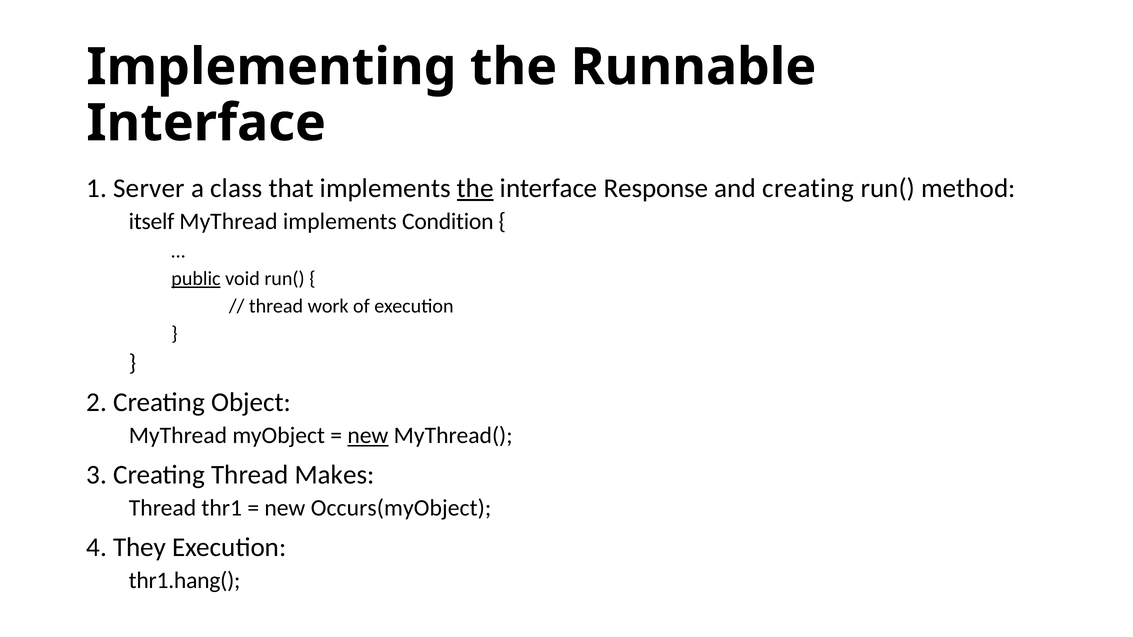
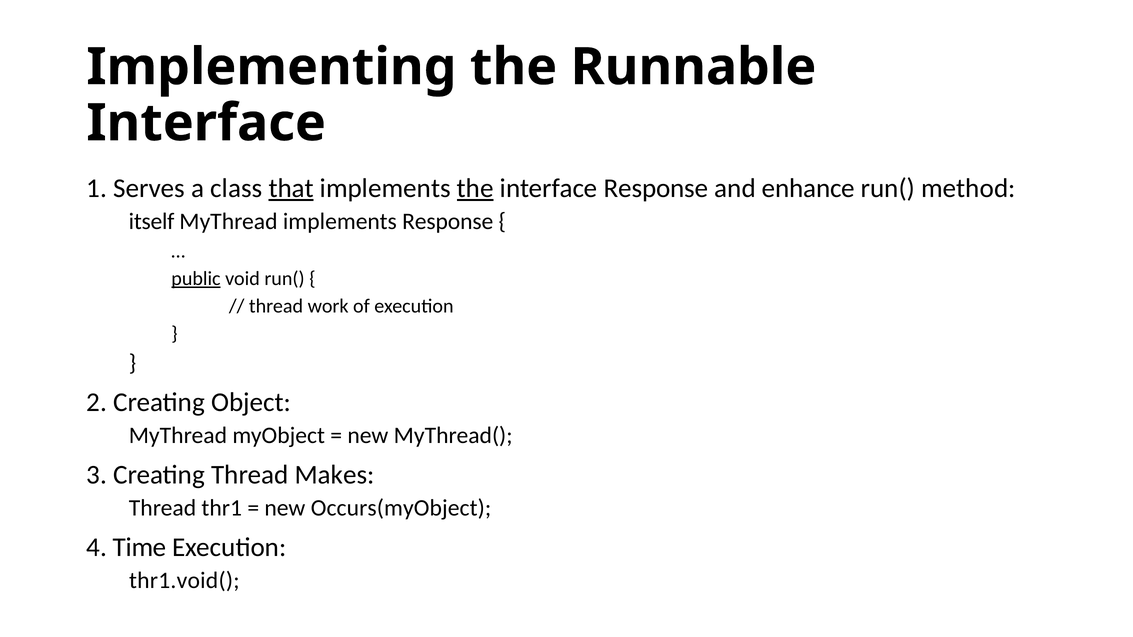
Server: Server -> Serves (149, 188)
that underline: none -> present (291, 188)
and creating: creating -> enhance (808, 188)
implements Condition: Condition -> Response (448, 222)
new underline: present -> none (368, 436)
They: They -> Time (140, 548)
thr1.hang(: thr1.hang( -> thr1.void( (184, 581)
